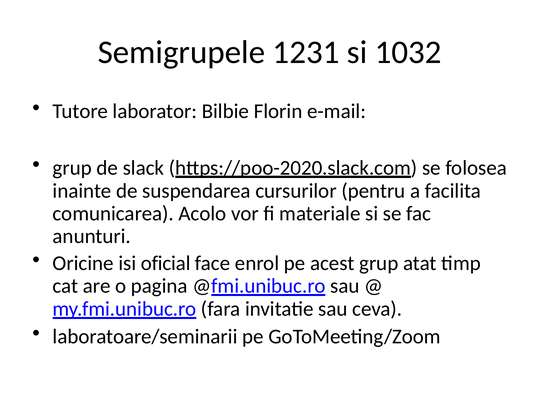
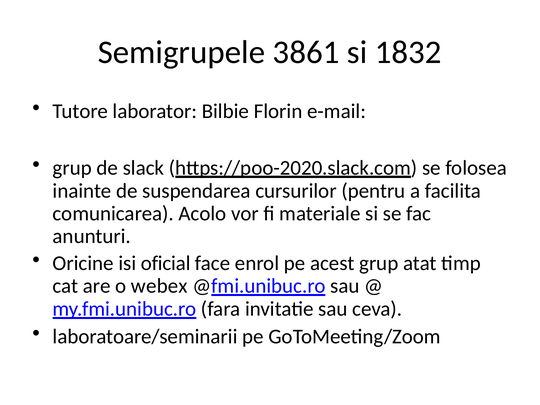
1231: 1231 -> 3861 (306, 52)
1032: 1032 -> 1832 (408, 52)
pagina: pagina -> webex (159, 286)
